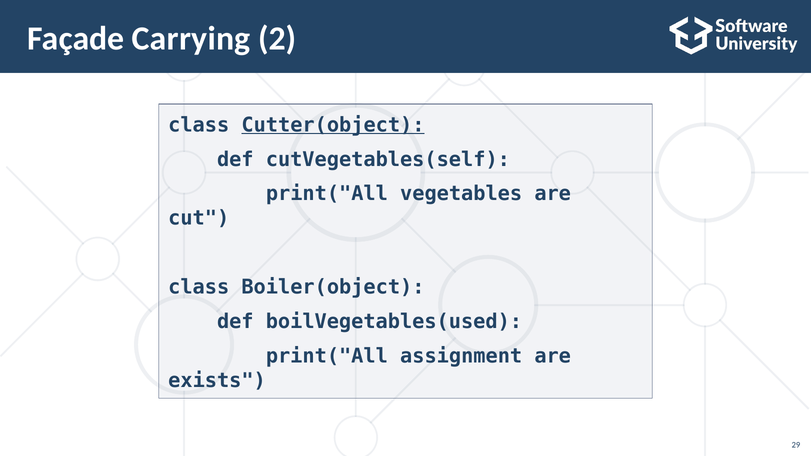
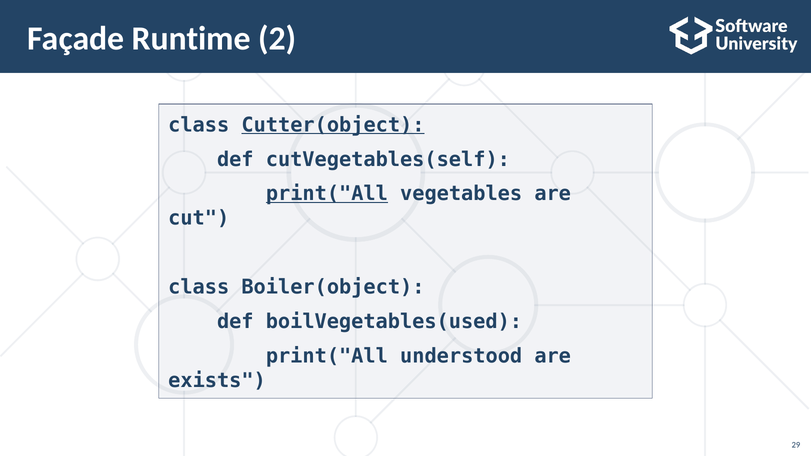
Carrying: Carrying -> Runtime (191, 38)
print("All underline: none -> present (327, 194)
assignment: assignment -> understood (461, 356)
